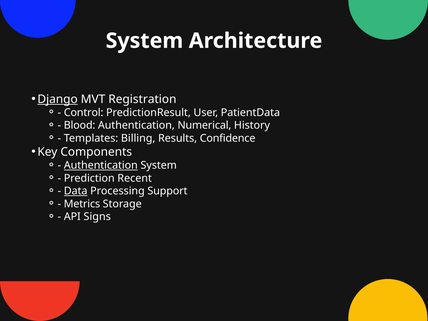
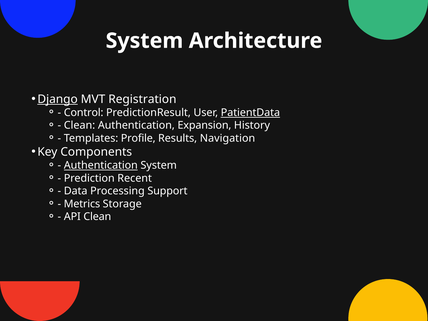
PatientData underline: none -> present (250, 113)
Blood: Blood -> Clean (79, 125)
Numerical: Numerical -> Expansion (204, 125)
Billing: Billing -> Profile (138, 138)
Confidence: Confidence -> Navigation (228, 138)
Data underline: present -> none (76, 191)
API Signs: Signs -> Clean (97, 217)
